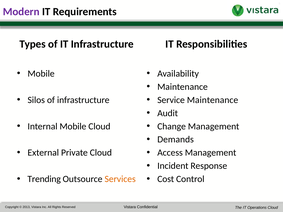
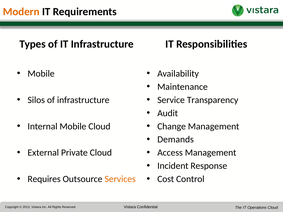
Modern colour: purple -> orange (21, 12)
Service Maintenance: Maintenance -> Transparency (213, 100)
Trending: Trending -> Requires (44, 179)
